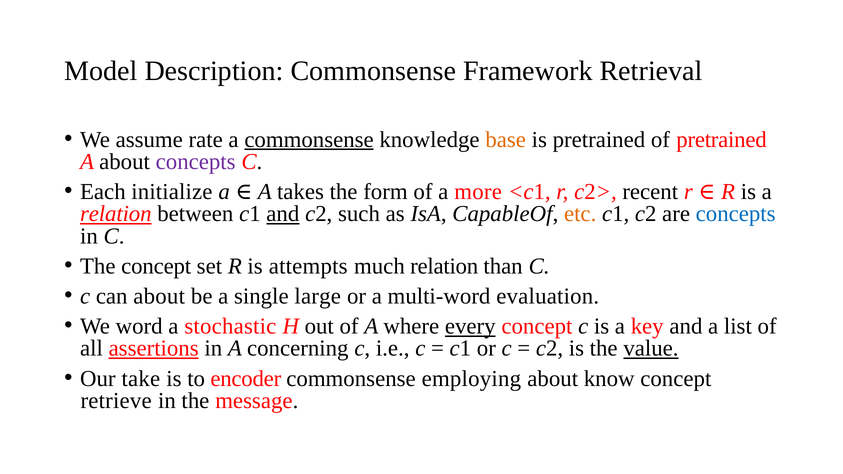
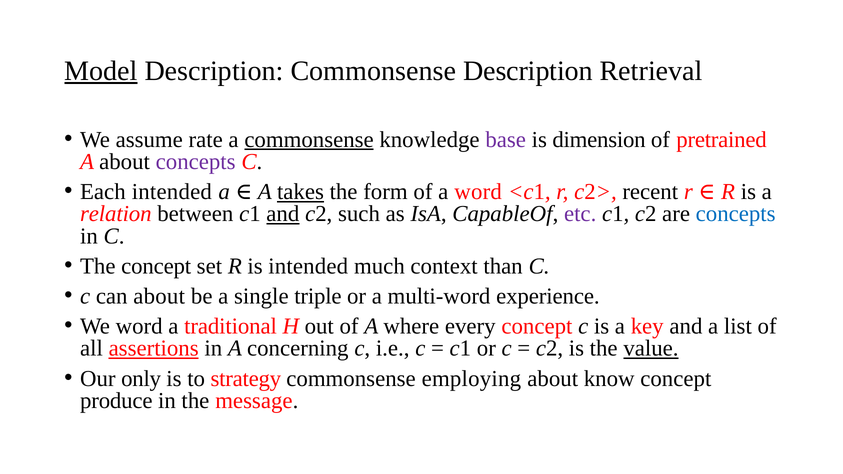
Model underline: none -> present (101, 71)
Commonsense Framework: Framework -> Description (528, 71)
base colour: orange -> purple (506, 140)
is pretrained: pretrained -> dimension (599, 140)
Each initialize: initialize -> intended (172, 192)
takes underline: none -> present (300, 192)
a more: more -> word (478, 192)
relation underline: present -> none (116, 214)
etc colour: orange -> purple (580, 214)
is attempts: attempts -> intended (308, 266)
much relation: relation -> context (444, 266)
large: large -> triple (318, 296)
evaluation: evaluation -> experience (548, 296)
stochastic: stochastic -> traditional (231, 326)
every underline: present -> none (470, 326)
take: take -> only (141, 379)
encoder: encoder -> strategy (246, 379)
retrieve: retrieve -> produce (116, 401)
